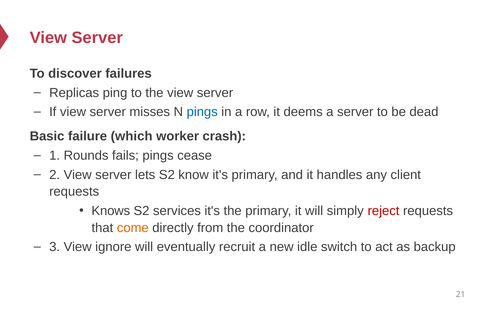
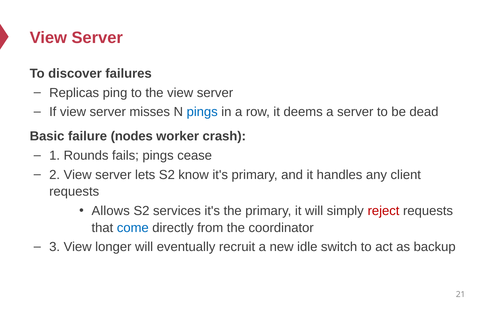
which: which -> nodes (132, 136)
Knows: Knows -> Allows (111, 211)
come colour: orange -> blue (133, 228)
ignore: ignore -> longer (113, 247)
